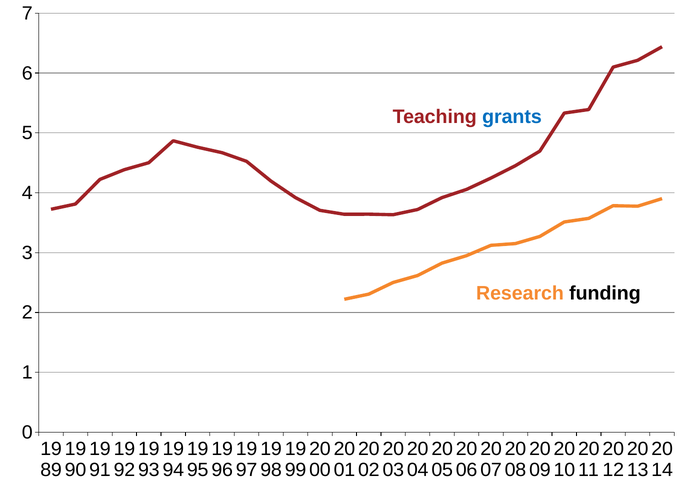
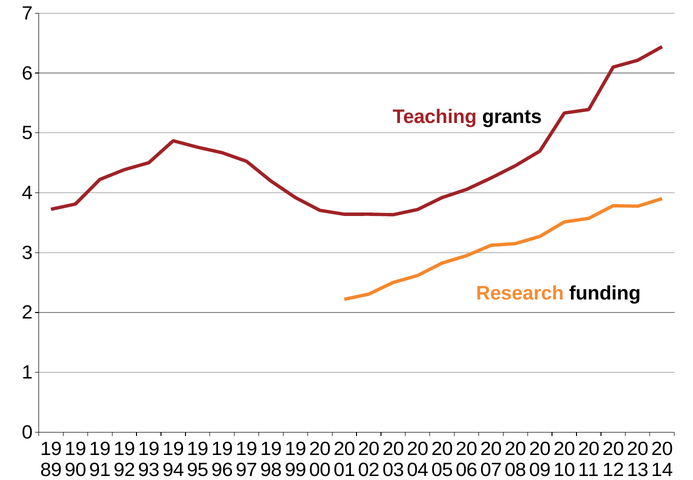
grants colour: blue -> black (512, 117)
